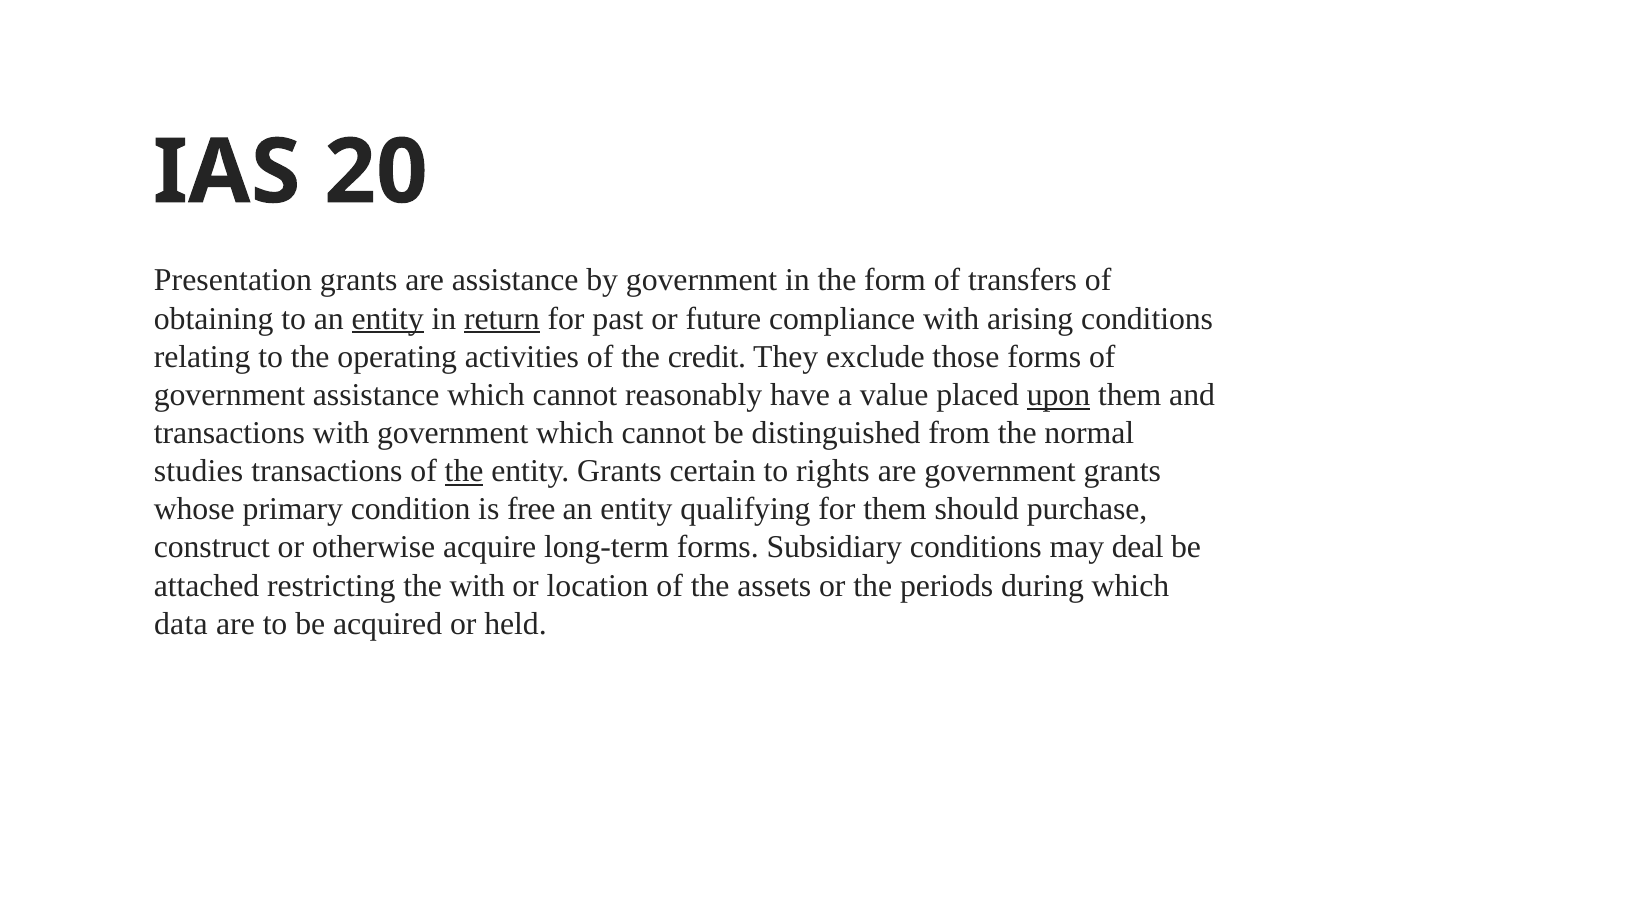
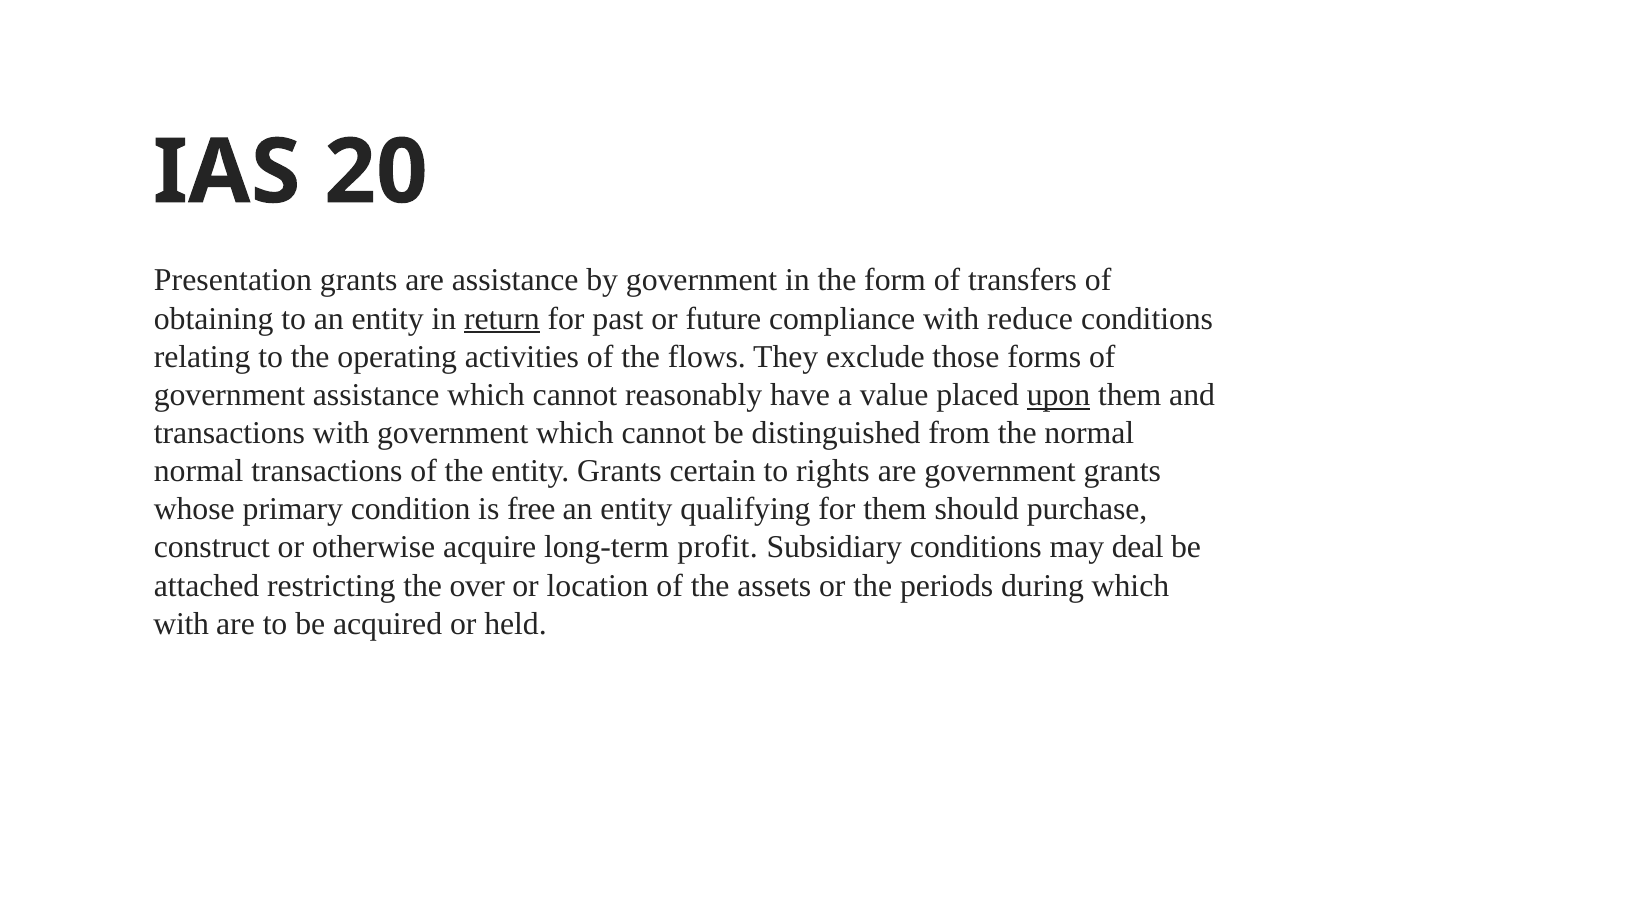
entity underline: present -> none (388, 318)
arising: arising -> reduce (1030, 318)
credit: credit -> flows (707, 357)
studies: studies -> normal (199, 471)
the underline: present -> none (464, 471)
long-term forms: forms -> profit (718, 547)
the with: with -> over (477, 585)
data: data -> with (181, 623)
